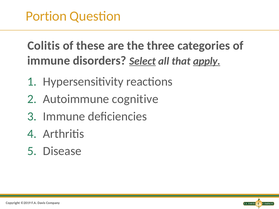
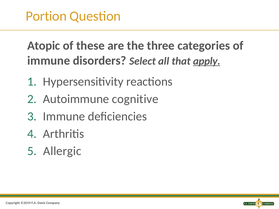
Colitis: Colitis -> Atopic (44, 46)
Select underline: present -> none (142, 61)
Disease: Disease -> Allergic (62, 151)
